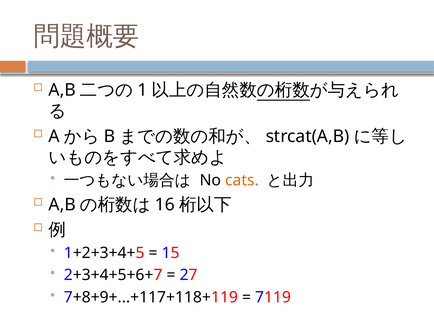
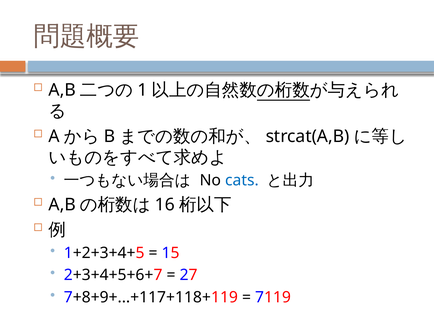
cats colour: orange -> blue (242, 180)
